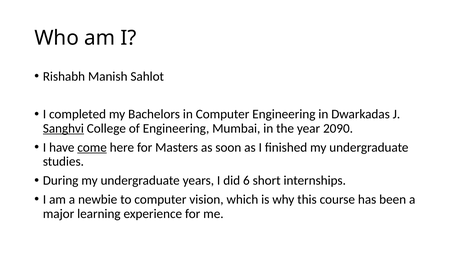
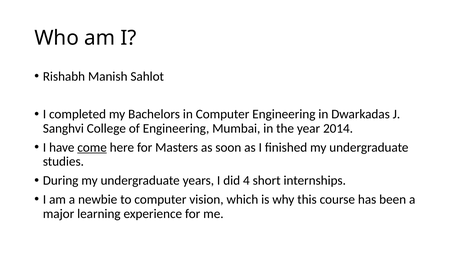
Sanghvi underline: present -> none (63, 128)
2090: 2090 -> 2014 (338, 128)
6: 6 -> 4 (246, 180)
